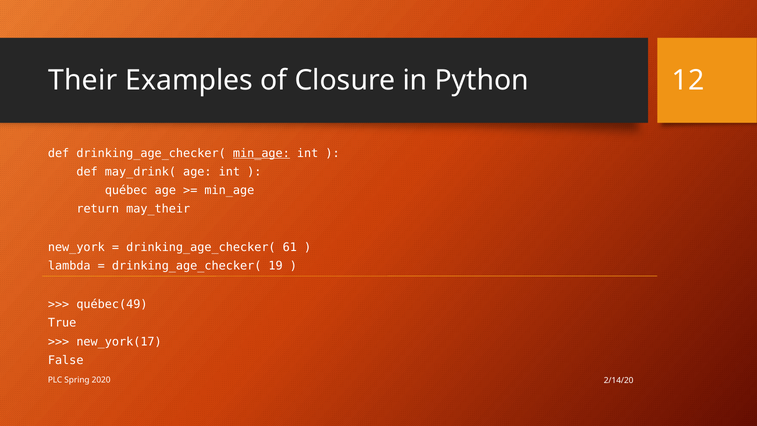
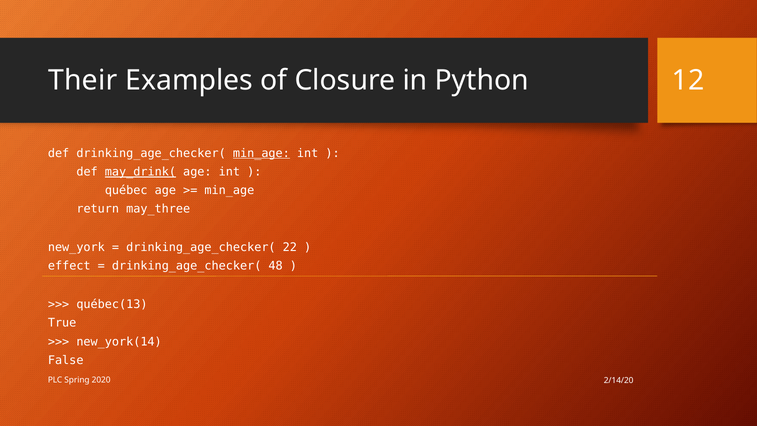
may_drink( underline: none -> present (140, 172)
may_their: may_their -> may_three (158, 209)
61: 61 -> 22 (290, 247)
lambda: lambda -> effect (69, 266)
19: 19 -> 48 (276, 266)
québec(49: québec(49 -> québec(13 (112, 304)
new_york(17: new_york(17 -> new_york(14 (119, 342)
